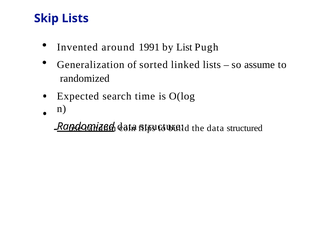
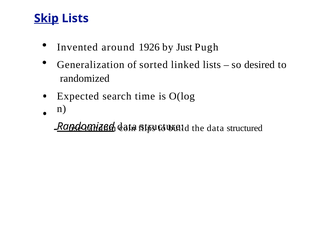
Skip underline: none -> present (46, 18)
1991: 1991 -> 1926 (149, 47)
List: List -> Just (184, 47)
assume: assume -> desired (259, 65)
